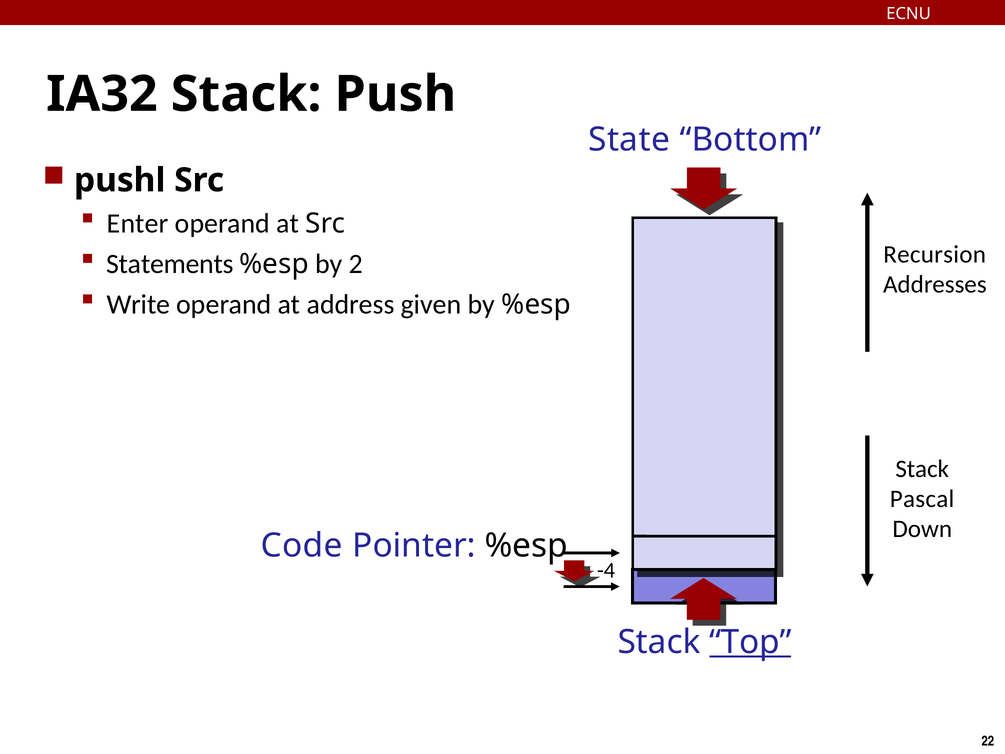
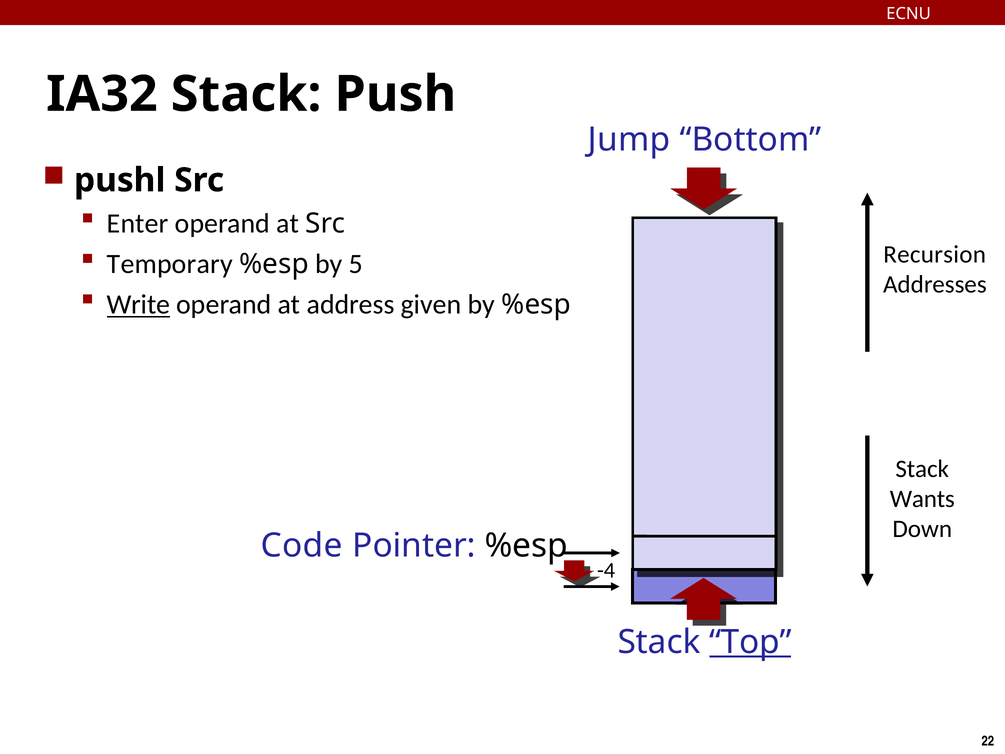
State: State -> Jump (629, 140)
Statements: Statements -> Temporary (170, 264)
2: 2 -> 5 (356, 264)
Write underline: none -> present (138, 305)
Pascal: Pascal -> Wants (922, 499)
